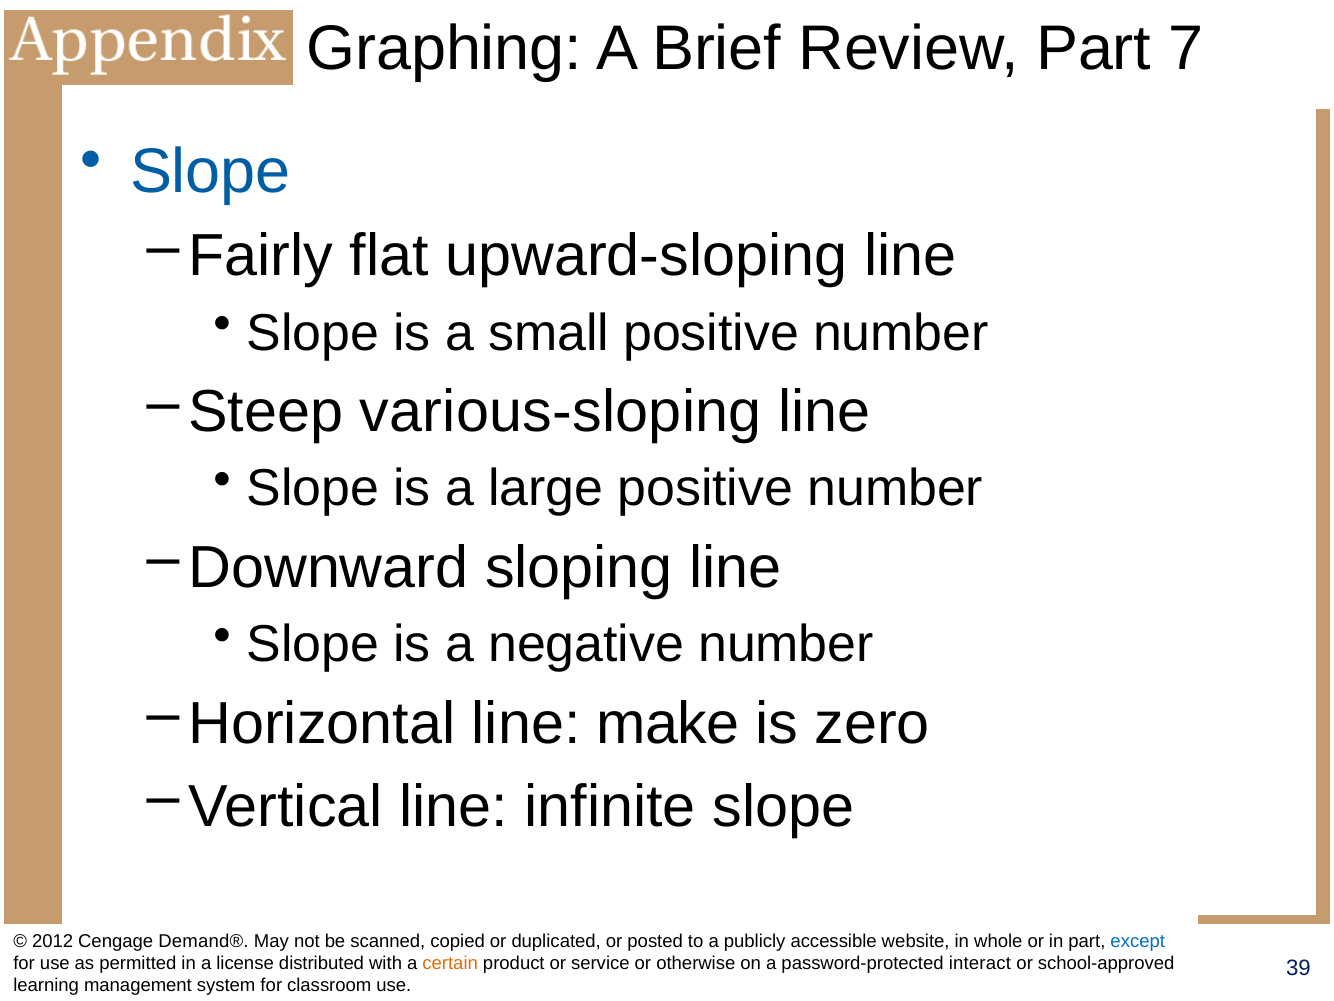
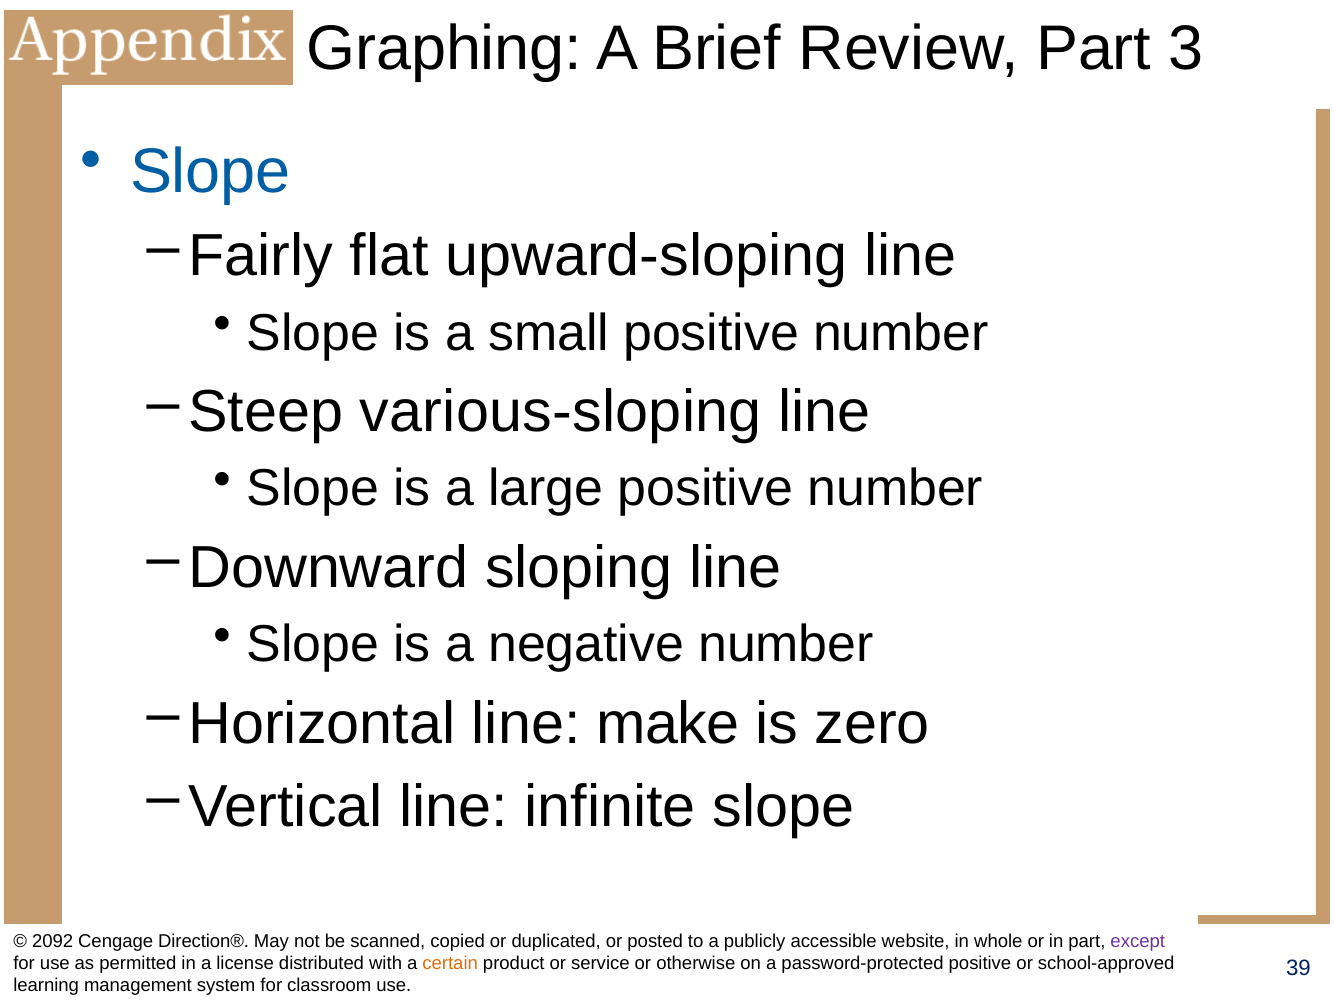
7: 7 -> 3 (1186, 49)
2012: 2012 -> 2092 (53, 941)
Demand®: Demand® -> Direction® (204, 941)
except colour: blue -> purple (1138, 941)
password-protected interact: interact -> positive (980, 963)
